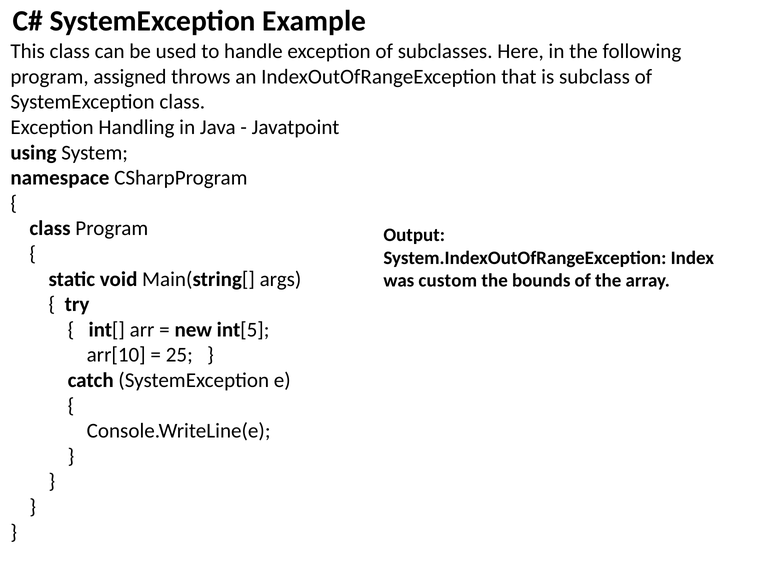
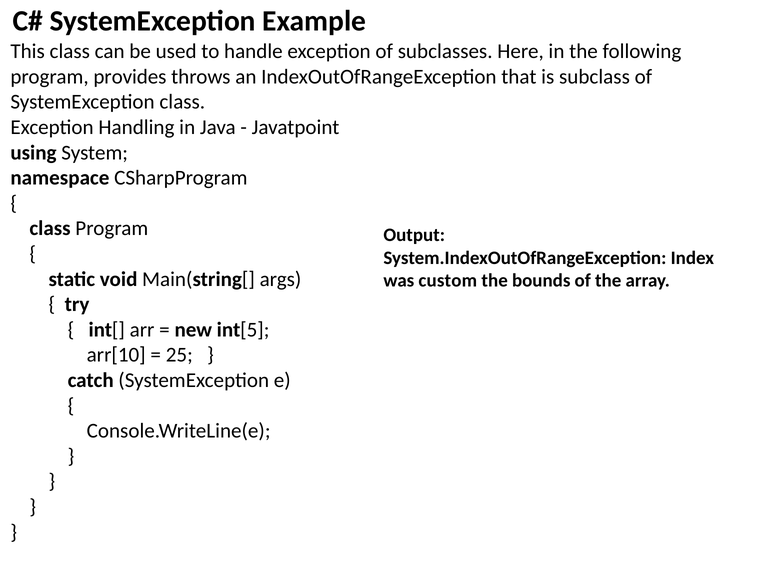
assigned: assigned -> provides (130, 77)
